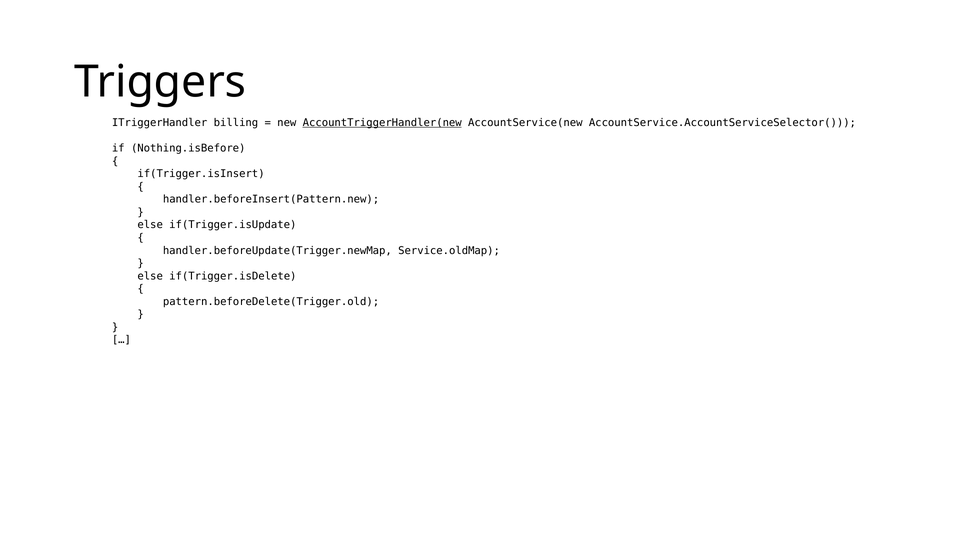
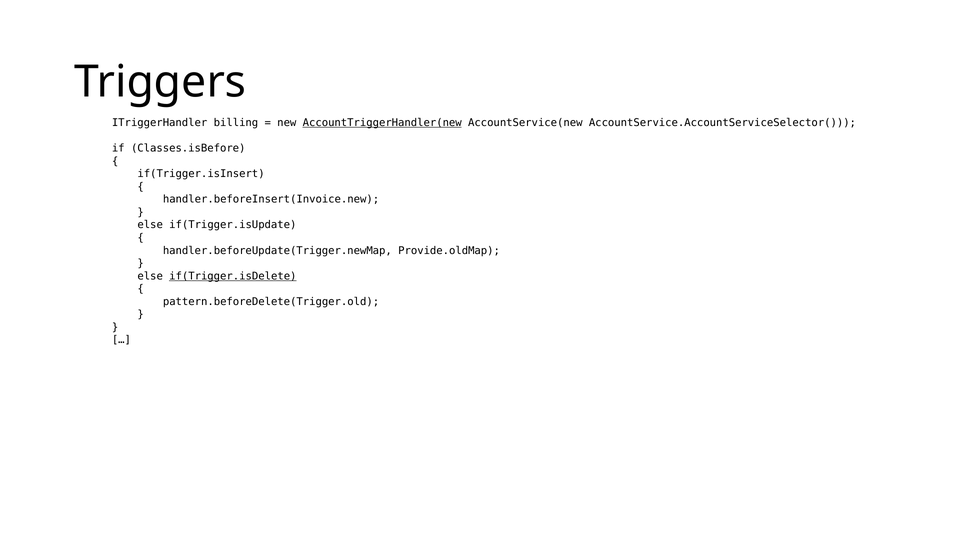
Nothing.isBefore: Nothing.isBefore -> Classes.isBefore (188, 148)
handler.beforeInsert(Pattern.new: handler.beforeInsert(Pattern.new -> handler.beforeInsert(Invoice.new (271, 199)
Service.oldMap: Service.oldMap -> Provide.oldMap (449, 250)
if(Trigger.isDelete underline: none -> present (233, 276)
